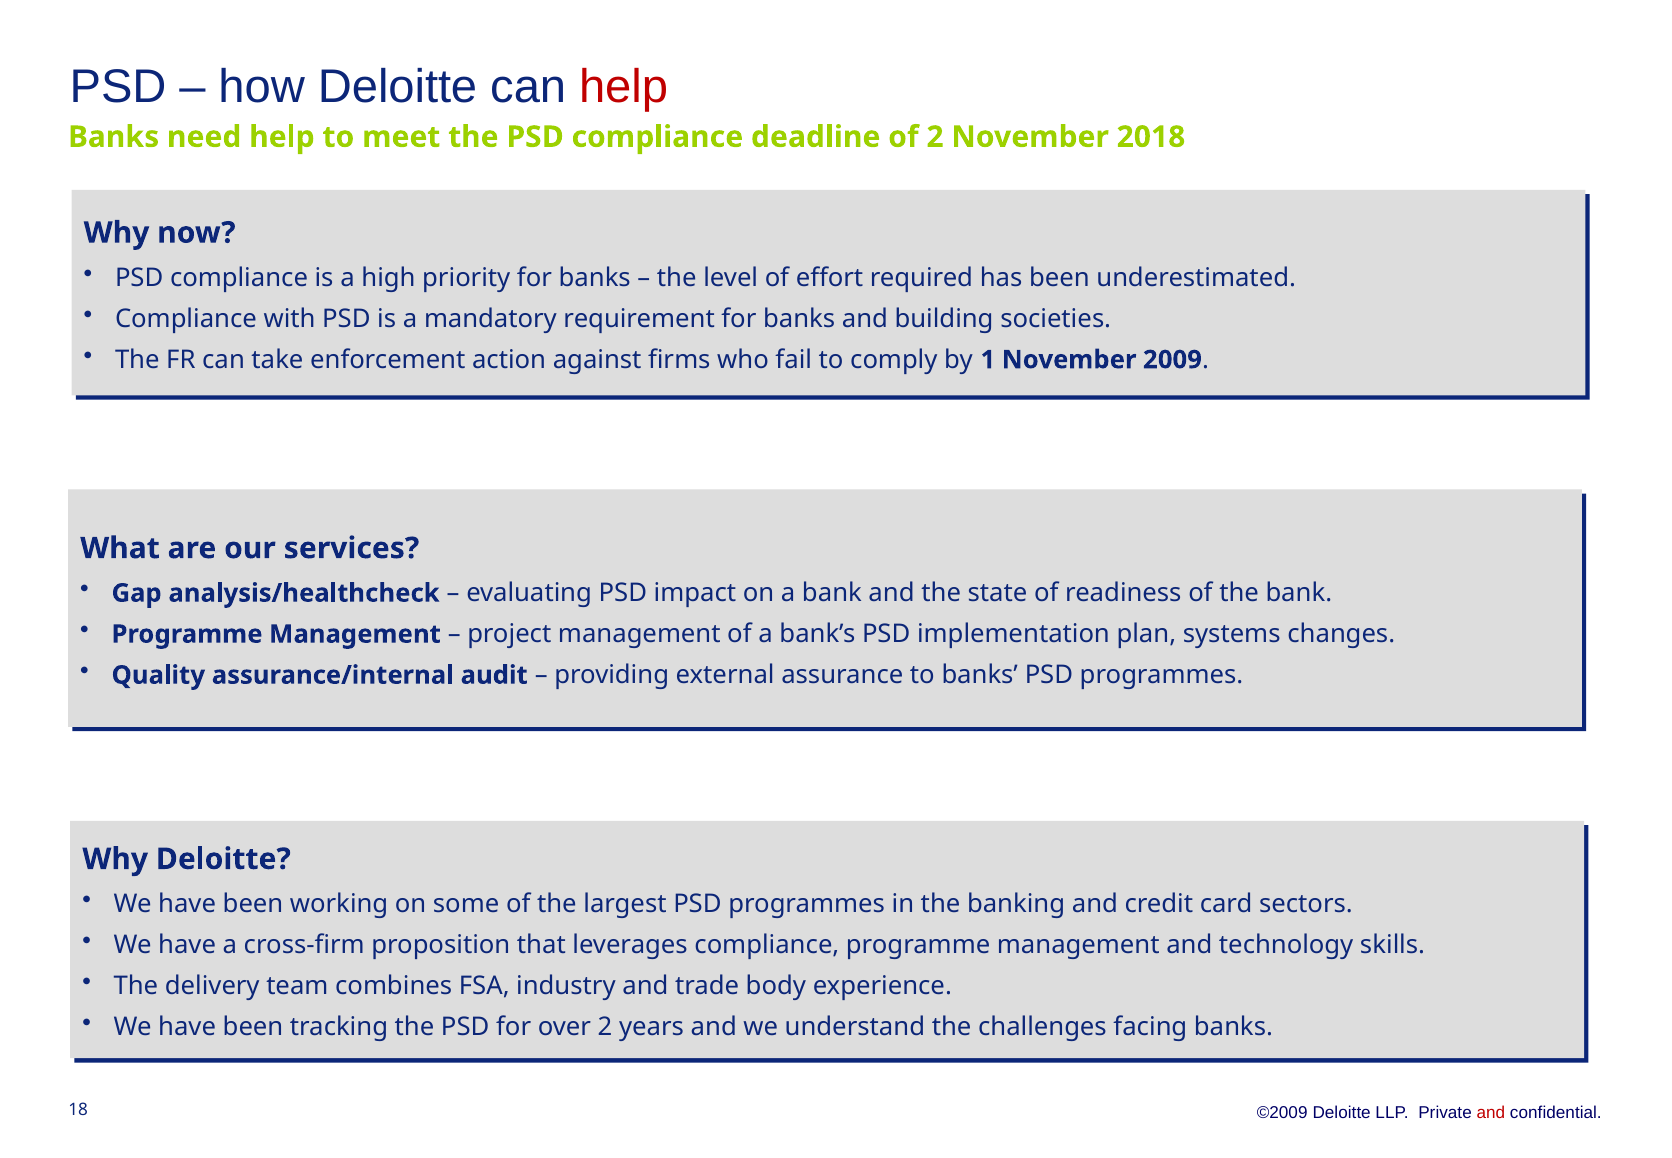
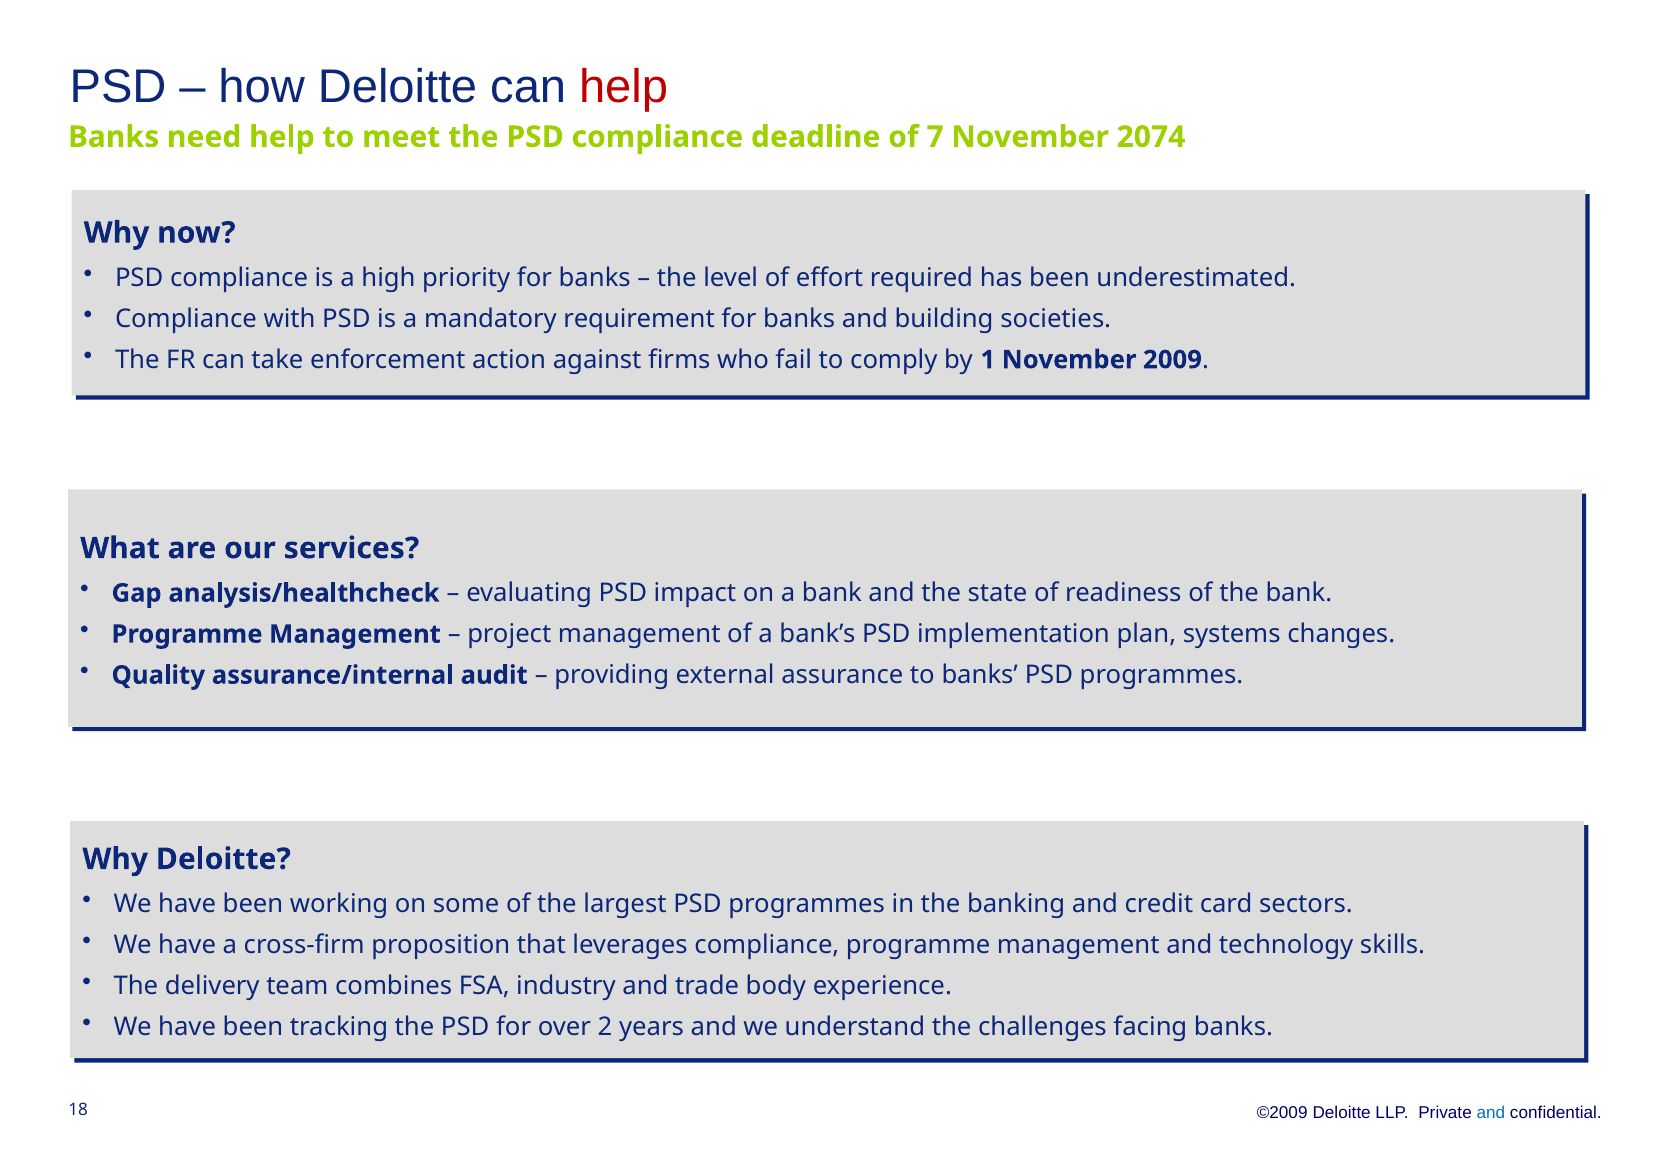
of 2: 2 -> 7 (935, 137)
2018: 2018 -> 2074 (1151, 137)
and colour: red -> blue (1491, 1112)
